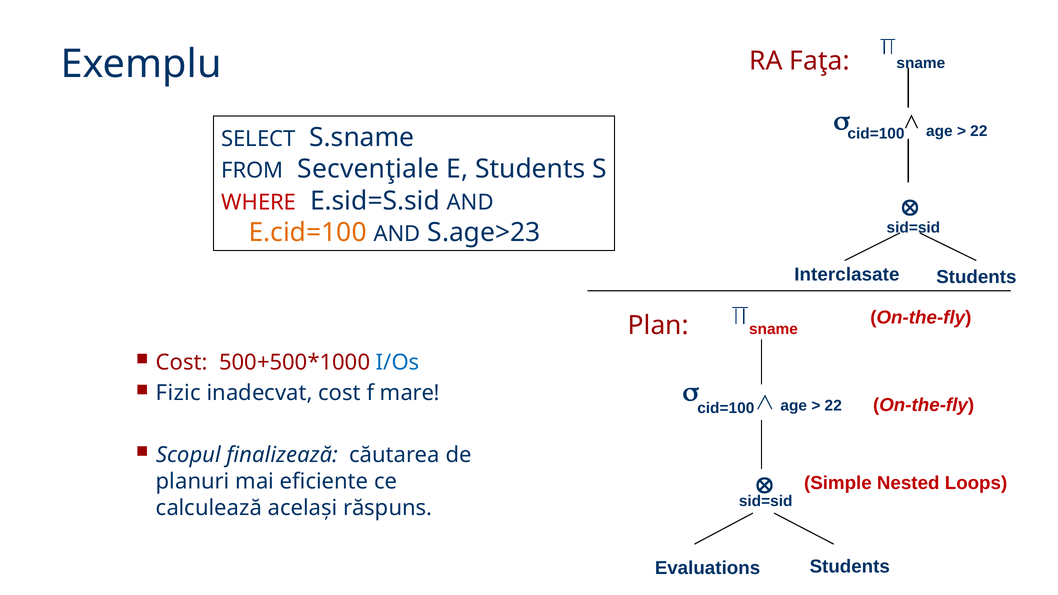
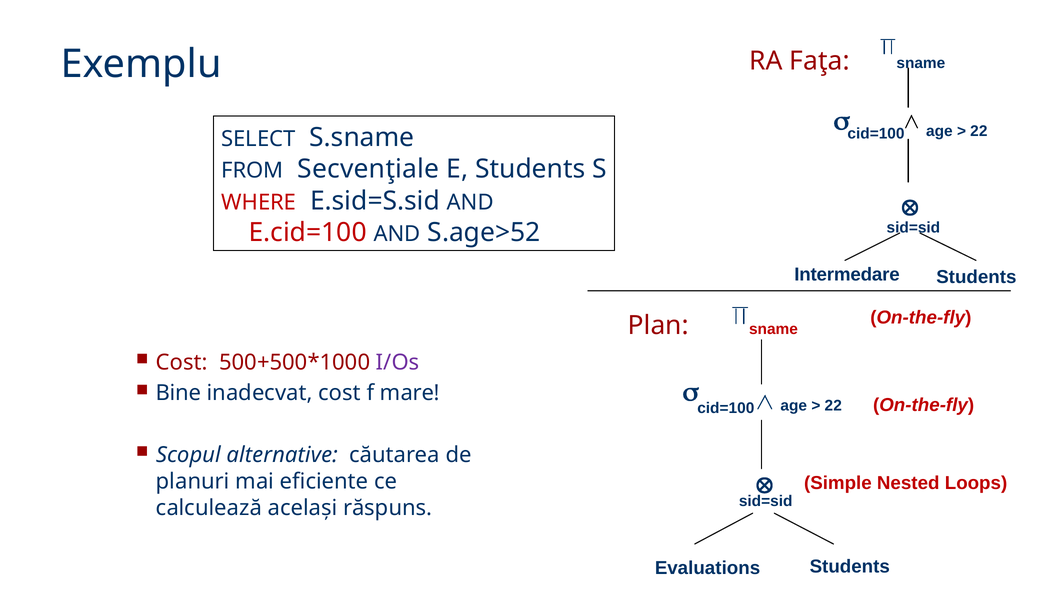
E.cid=100 colour: orange -> red (308, 233)
S.age>23: S.age>23 -> S.age>52 (484, 233)
Interclasate: Interclasate -> Intermedare (847, 274)
I/Os colour: blue -> purple (398, 362)
Fizic: Fizic -> Bine (179, 393)
finalizează: finalizează -> alternative (282, 455)
